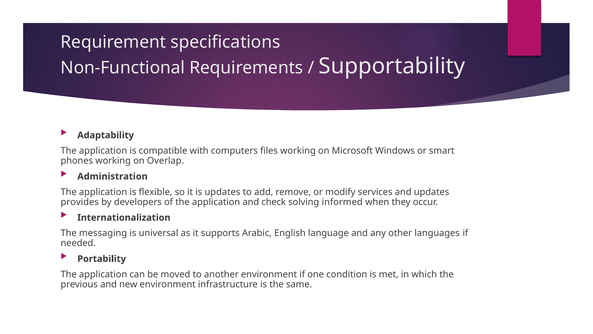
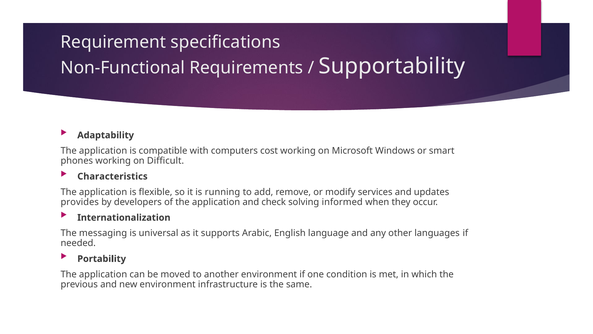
files: files -> cost (269, 151)
Overlap: Overlap -> Difficult (165, 161)
Administration: Administration -> Characteristics (112, 176)
is updates: updates -> running (222, 192)
